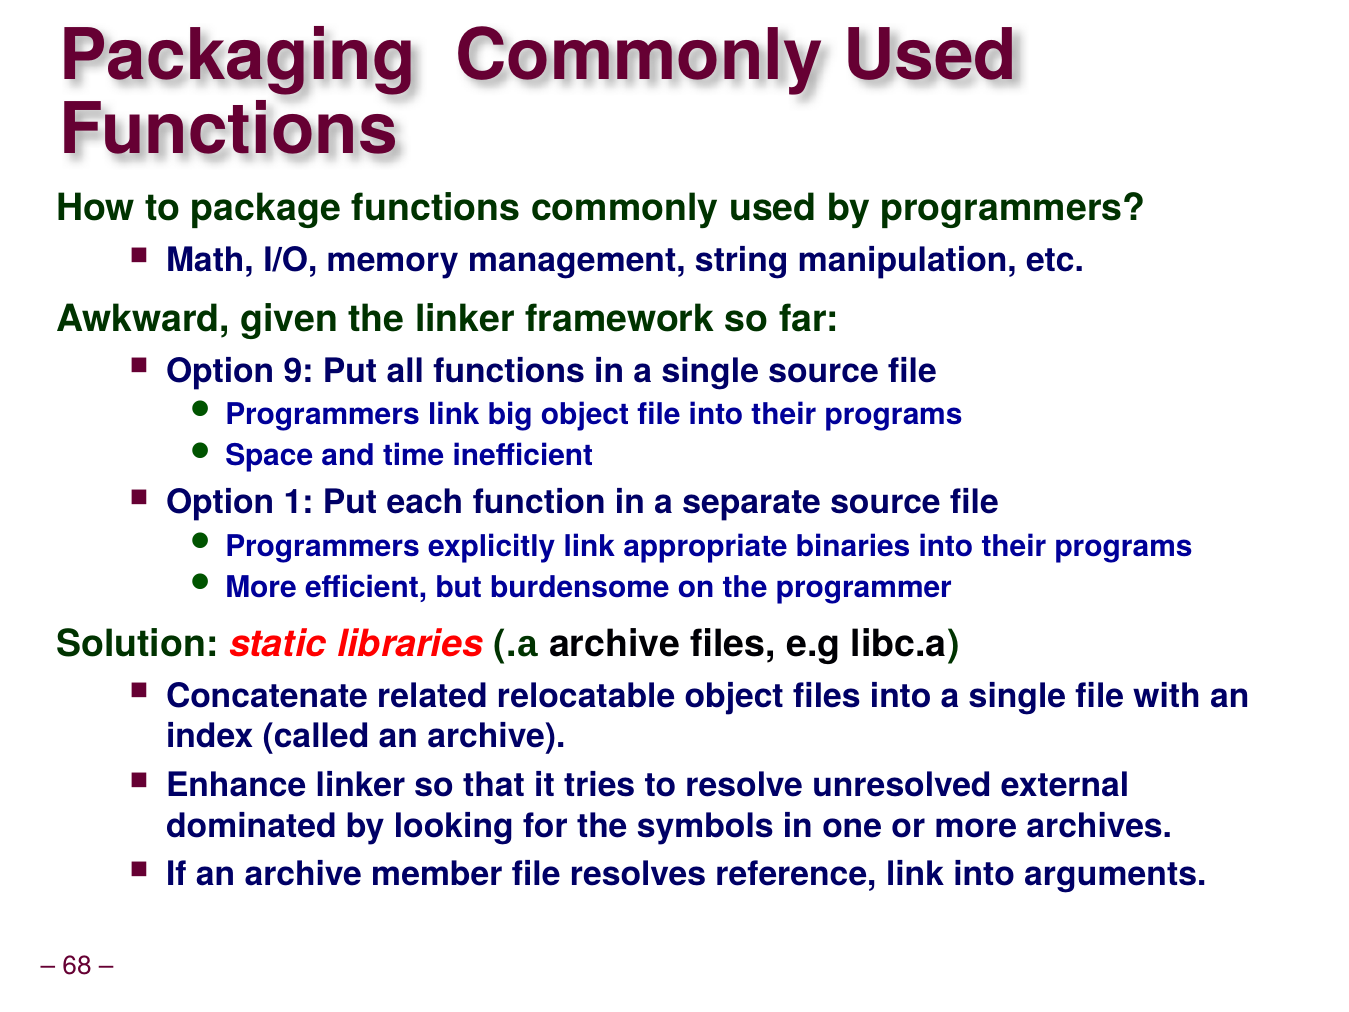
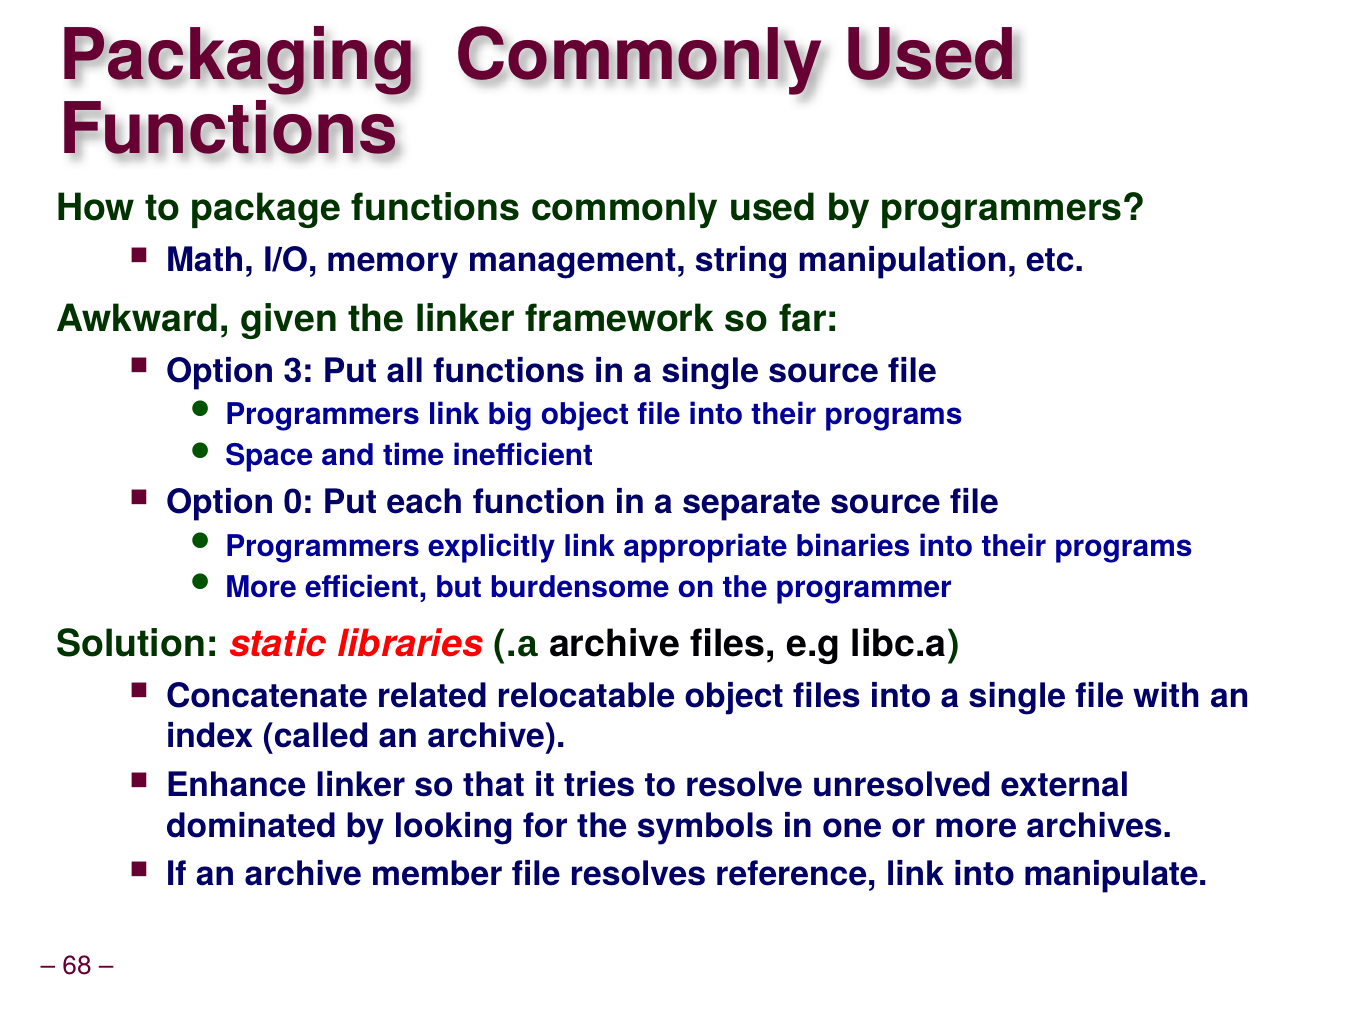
9: 9 -> 3 (299, 371)
1: 1 -> 0 (299, 503)
arguments: arguments -> manipulate (1116, 875)
